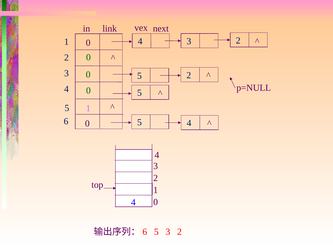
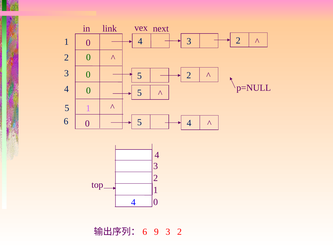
5: 5 -> 9 (156, 232)
